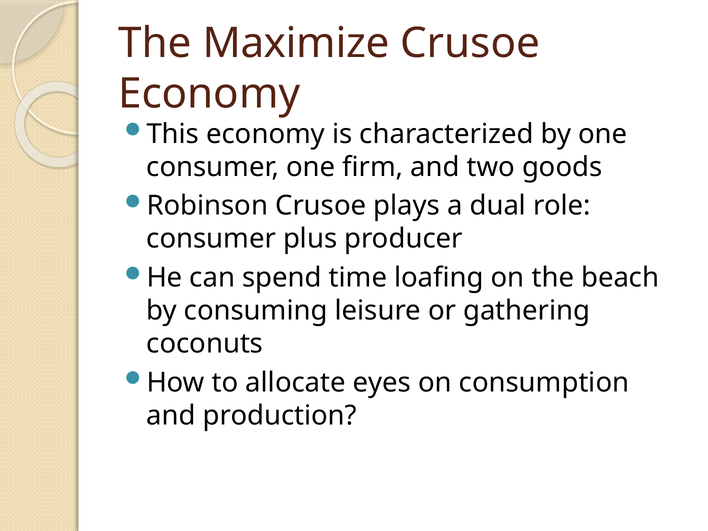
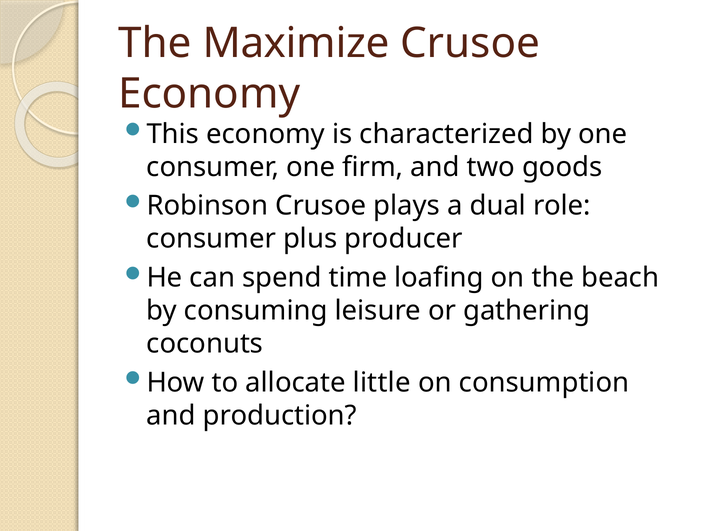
eyes: eyes -> little (382, 383)
